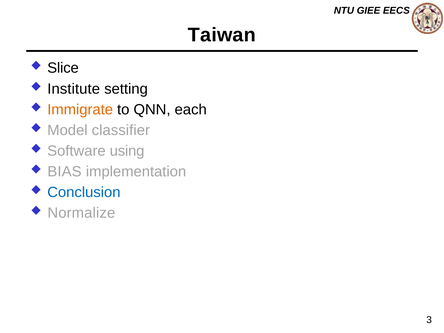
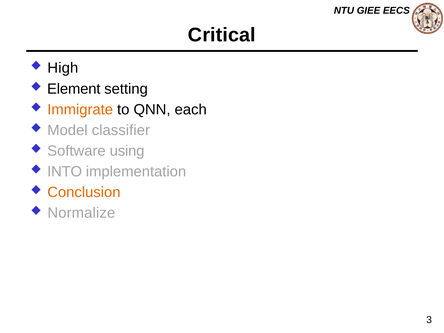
Taiwan: Taiwan -> Critical (222, 35)
Slice: Slice -> High (63, 68)
Institute: Institute -> Element (74, 89)
BIAS: BIAS -> INTO (65, 172)
Conclusion colour: blue -> orange (84, 192)
